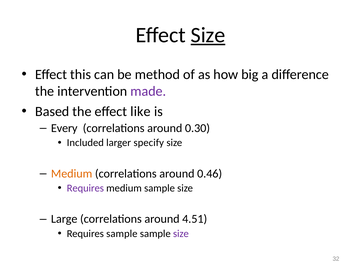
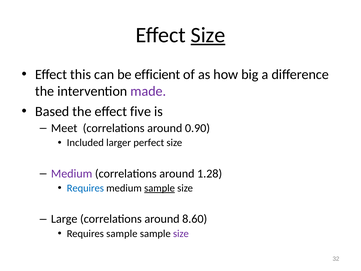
method: method -> efficient (158, 74)
like: like -> five (141, 111)
Every: Every -> Meet (64, 128)
0.30: 0.30 -> 0.90 (197, 128)
specify: specify -> perfect (149, 143)
Medium colour: orange -> purple (72, 173)
0.46: 0.46 -> 1.28 (210, 173)
Requires colour: purple -> blue (85, 188)
sample underline: none -> present (160, 188)
4.51: 4.51 -> 8.60 (195, 219)
